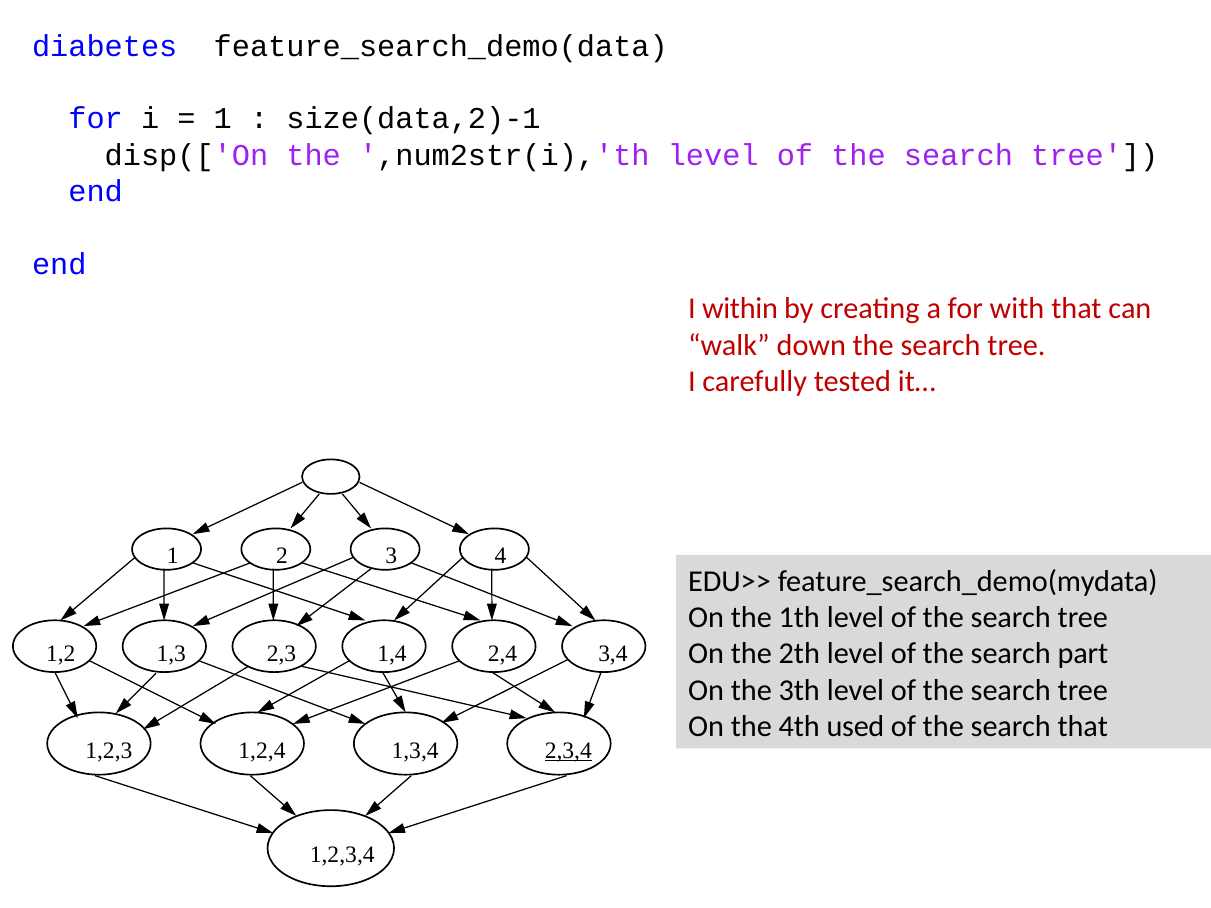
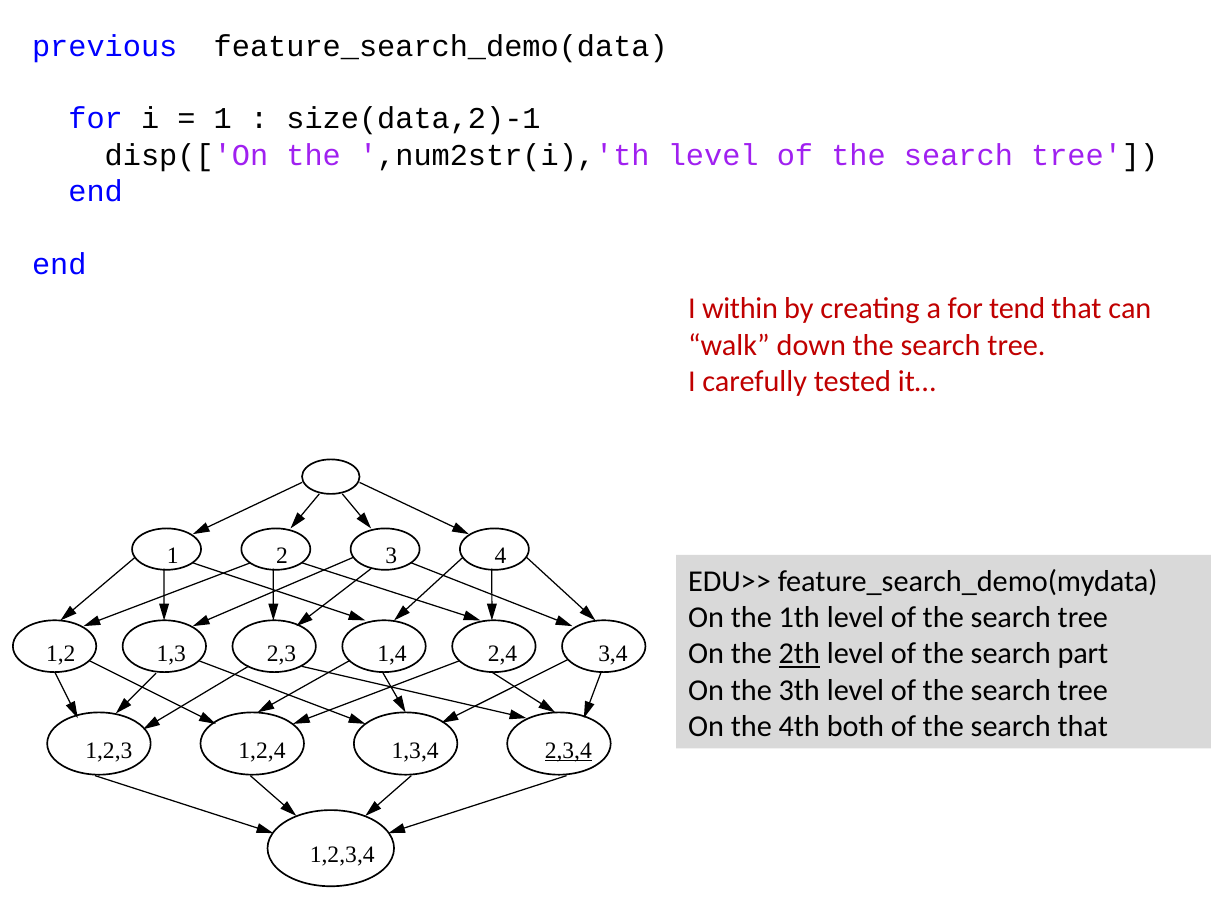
diabetes: diabetes -> previous (105, 46)
with: with -> tend (1017, 309)
2th underline: none -> present (799, 654)
used: used -> both (855, 727)
